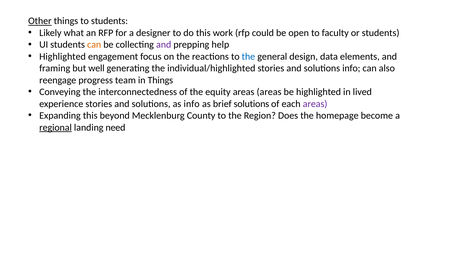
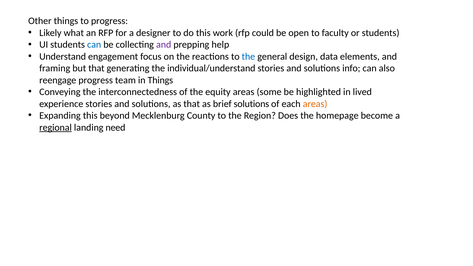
Other underline: present -> none (40, 21)
to students: students -> progress (109, 21)
can colour: orange -> blue (94, 45)
Highlighted: Highlighted -> Understand (63, 56)
but well: well -> that (96, 68)
individual/highlighted: individual/highlighted -> individual/understand (211, 68)
areas areas: areas -> some (269, 92)
as info: info -> that (192, 104)
areas colour: purple -> orange (315, 104)
